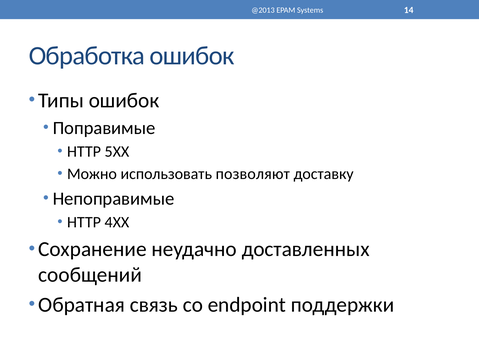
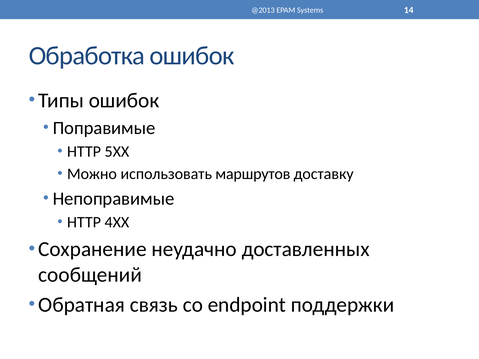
позволяют: позволяют -> маршрутов (253, 174)
